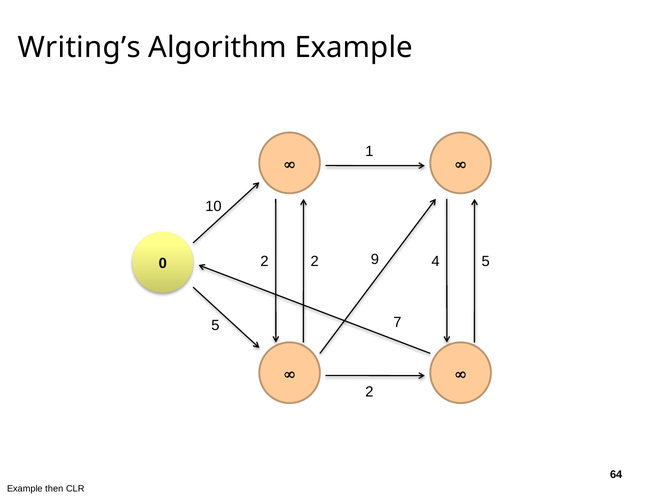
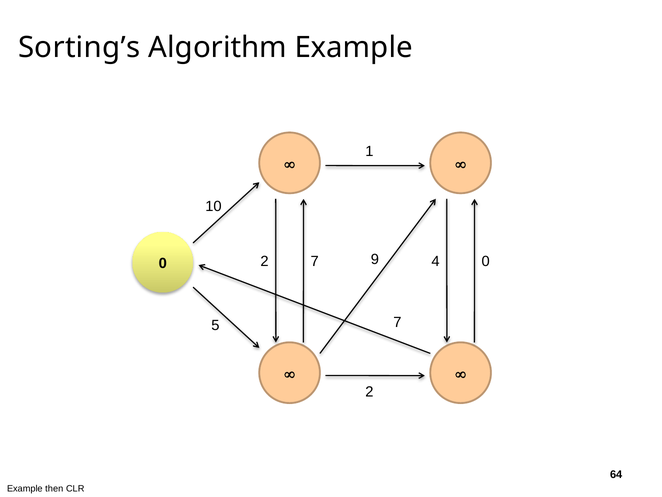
Writing’s: Writing’s -> Sorting’s (79, 48)
2: 2 -> 7 (315, 261)
4 5: 5 -> 0 (486, 261)
